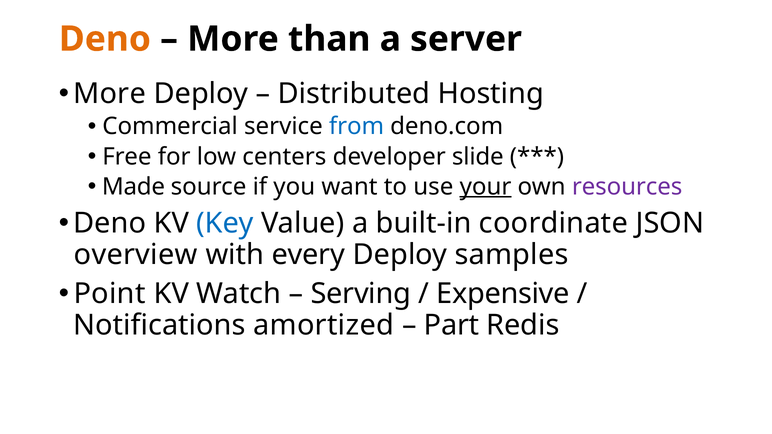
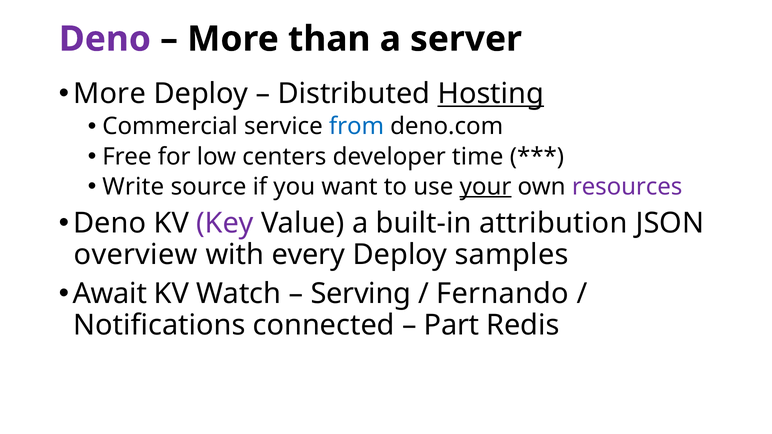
Deno colour: orange -> purple (105, 39)
Hosting underline: none -> present (491, 94)
slide: slide -> time (478, 157)
Made: Made -> Write (133, 187)
Key colour: blue -> purple (225, 223)
coordinate: coordinate -> attribution (553, 223)
Point: Point -> Await (110, 294)
Expensive: Expensive -> Fernando (503, 294)
amortized: amortized -> connected (324, 325)
